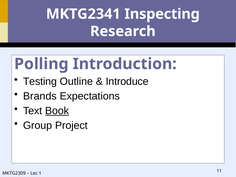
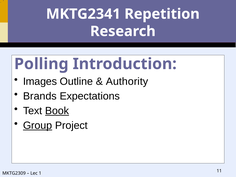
Inspecting: Inspecting -> Repetition (162, 14)
Testing: Testing -> Images (40, 81)
Introduce: Introduce -> Authority (127, 81)
Group underline: none -> present (38, 125)
